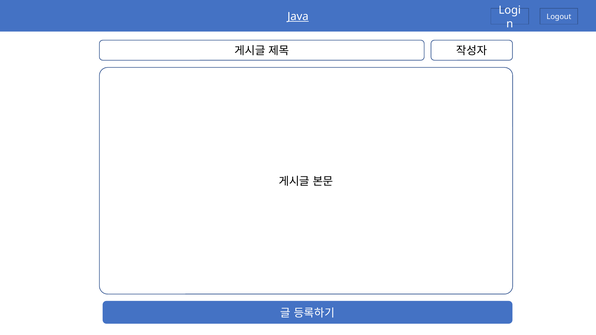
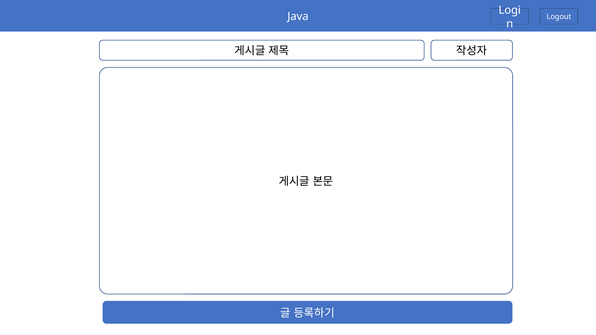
Java underline: present -> none (298, 17)
